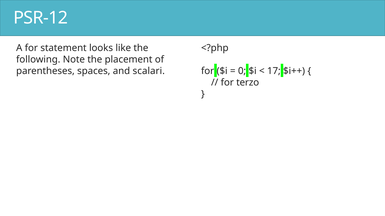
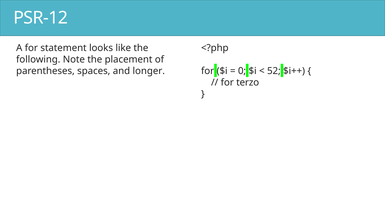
scalari: scalari -> longer (149, 71)
17: 17 -> 52 (274, 71)
